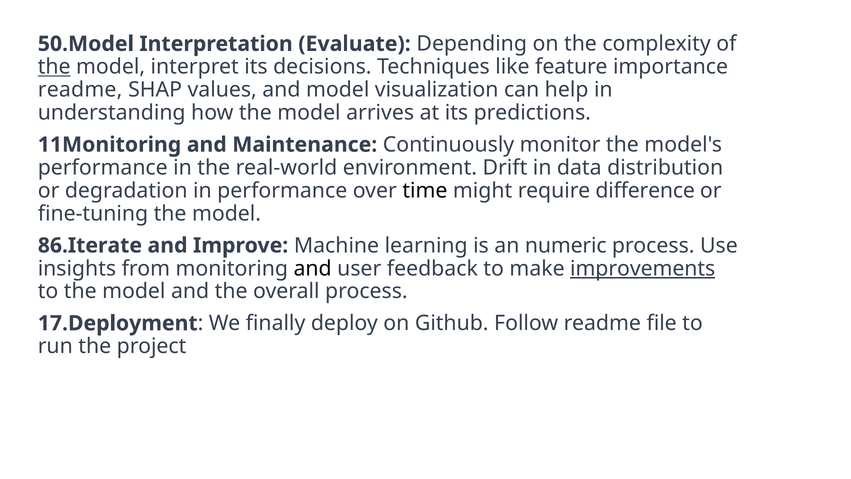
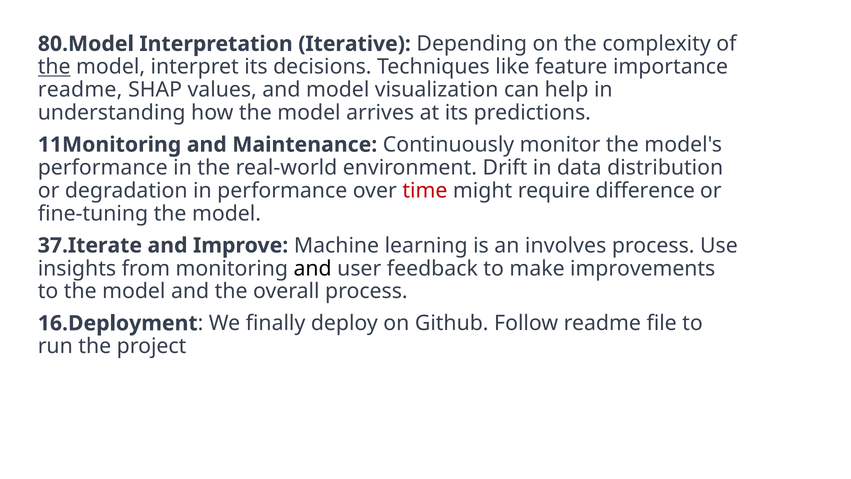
50.Model: 50.Model -> 80.Model (86, 44)
Evaluate: Evaluate -> Iterative (355, 44)
time colour: black -> red (425, 191)
86.Iterate: 86.Iterate -> 37.Iterate (90, 245)
numeric: numeric -> involves (566, 245)
improvements underline: present -> none (643, 268)
17.Deployment: 17.Deployment -> 16.Deployment (118, 323)
